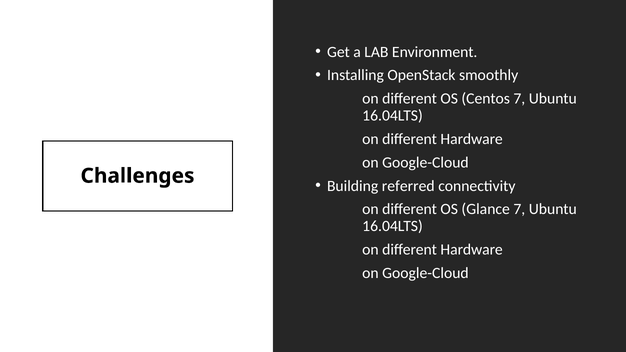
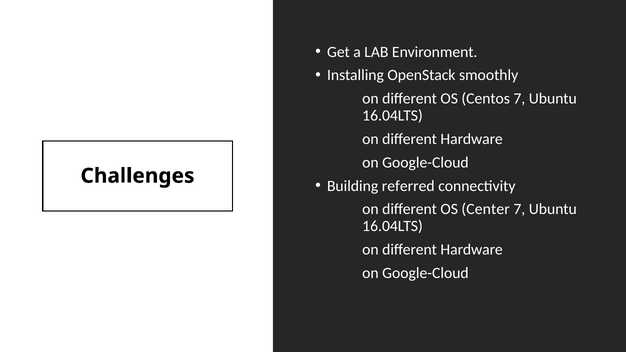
Glance: Glance -> Center (486, 209)
